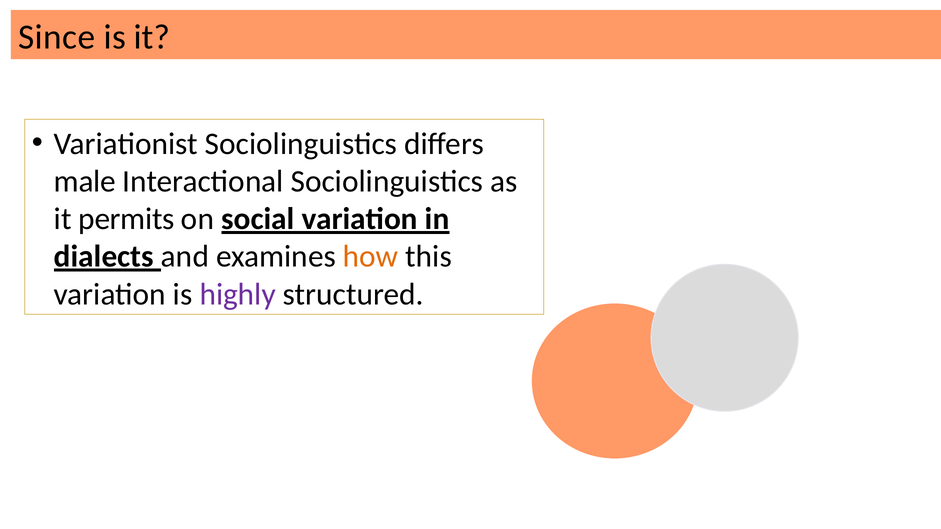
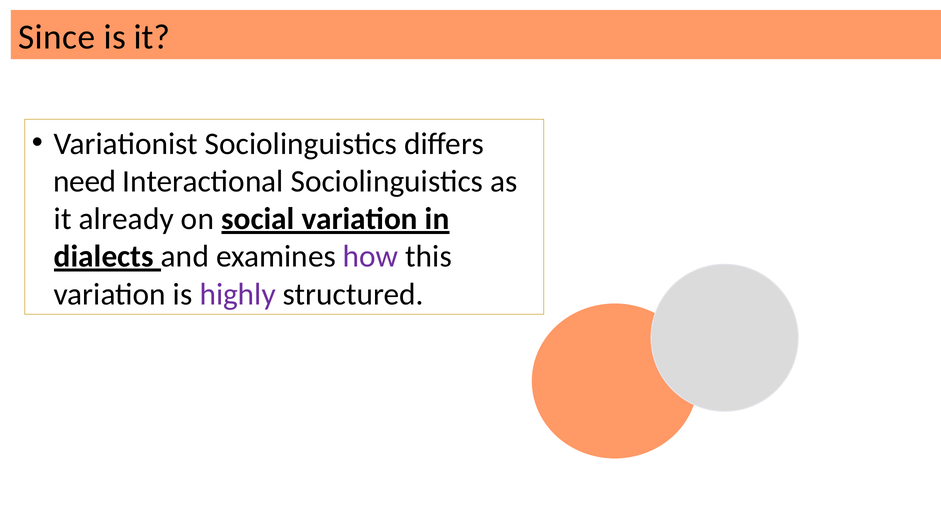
male: male -> need (85, 181)
permits: permits -> already (126, 219)
how colour: orange -> purple (371, 257)
